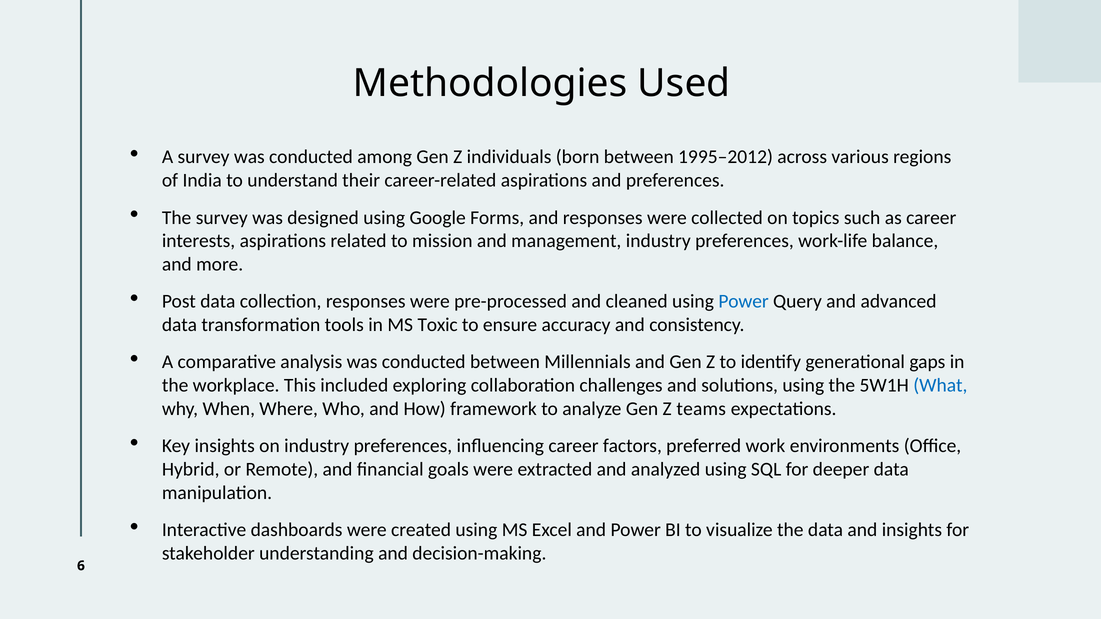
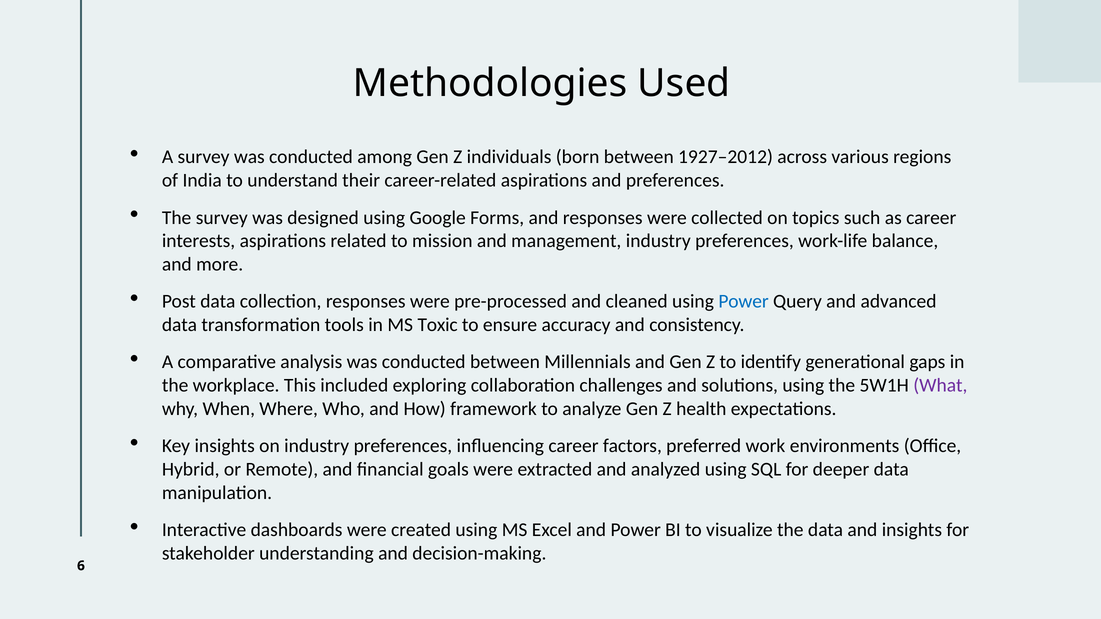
1995–2012: 1995–2012 -> 1927–2012 (726, 157)
What colour: blue -> purple (940, 386)
teams: teams -> health (701, 409)
